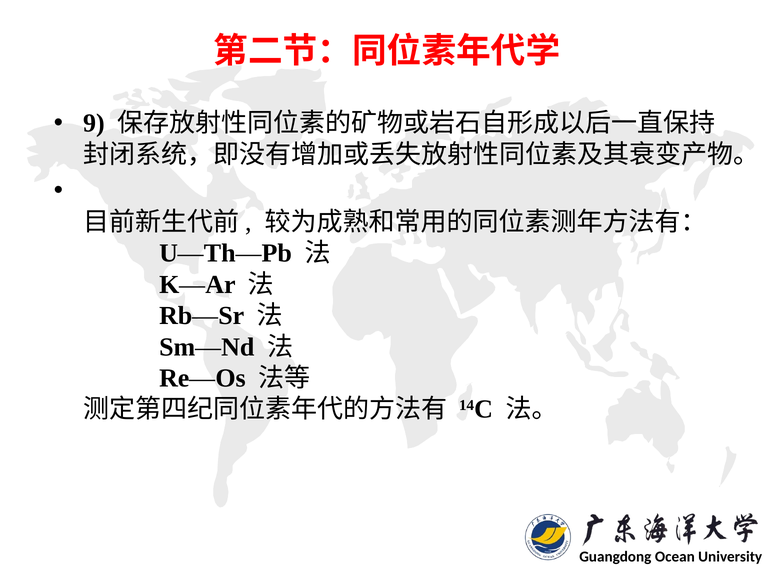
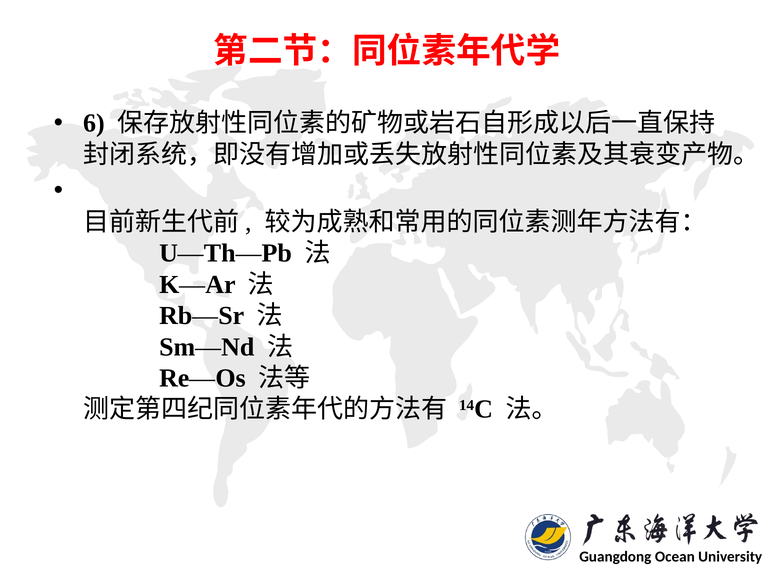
9: 9 -> 6 (94, 123)
